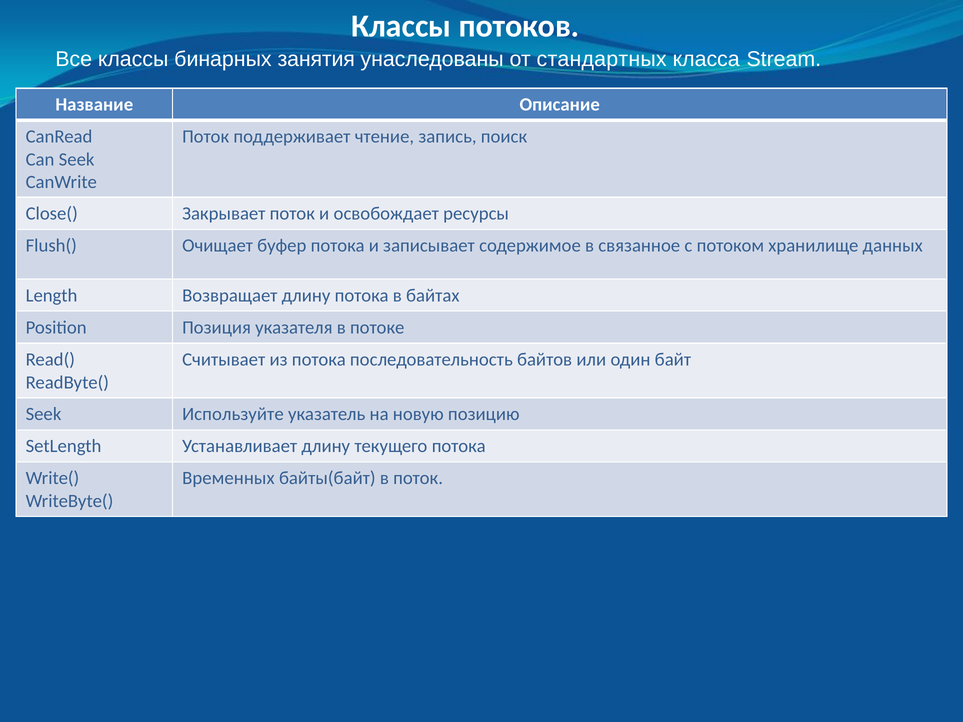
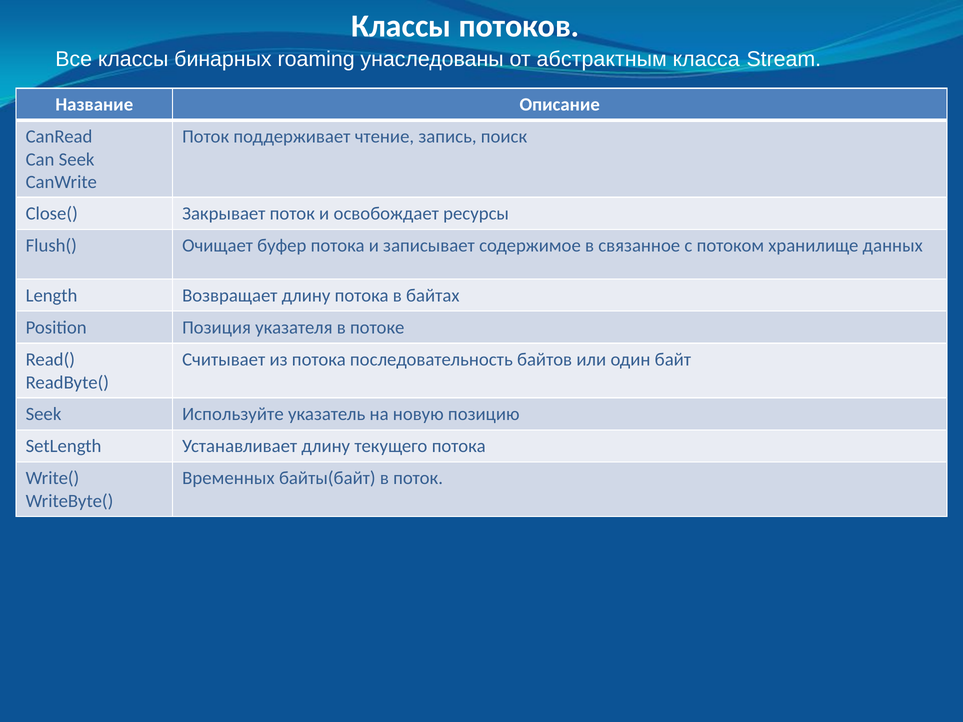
занятия: занятия -> roaming (316, 59)
стандартных: стандартных -> абстрактным (602, 59)
